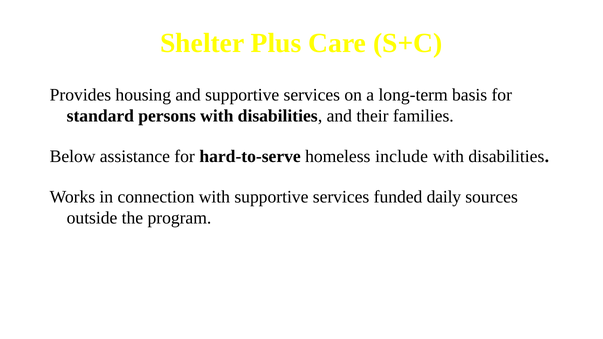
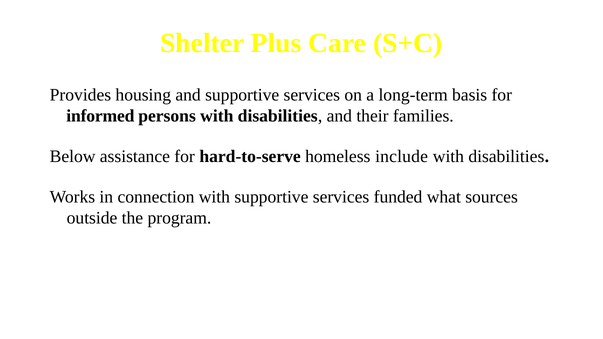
standard: standard -> informed (100, 116)
daily: daily -> what (444, 197)
